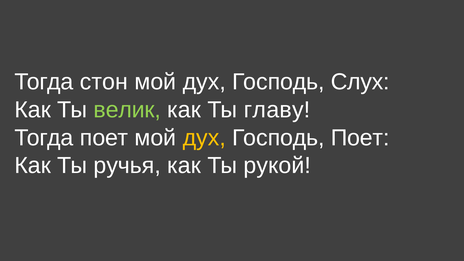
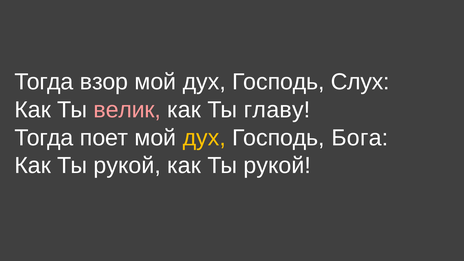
стон: стон -> взор (104, 82)
велик colour: light green -> pink (127, 110)
Господь Поет: Поет -> Бога (360, 138)
ручья: ручья -> рукой (127, 166)
